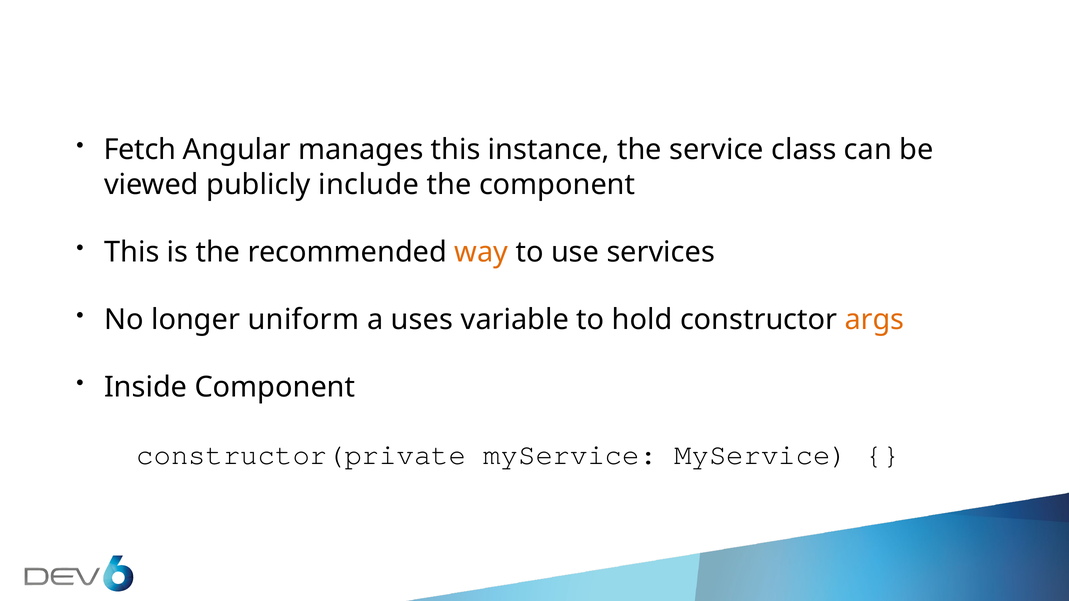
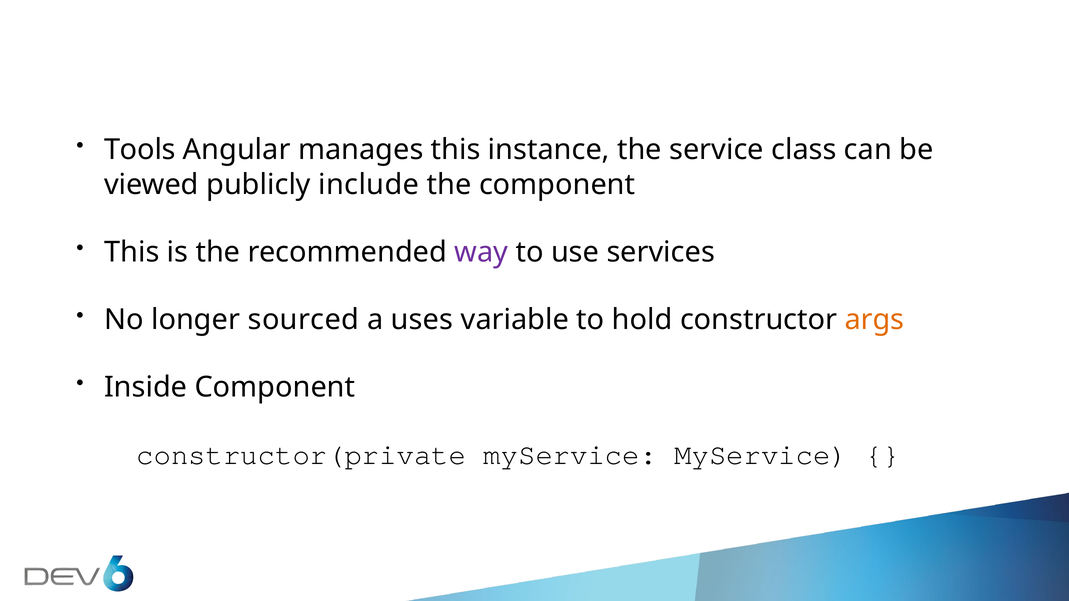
Fetch: Fetch -> Tools (140, 150)
way colour: orange -> purple (481, 252)
uniform: uniform -> sourced (303, 320)
